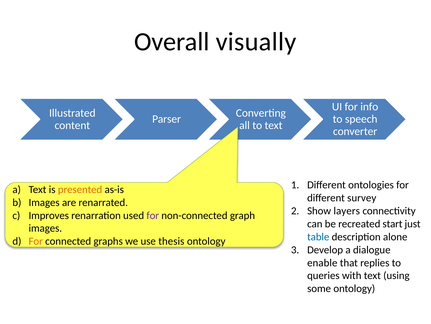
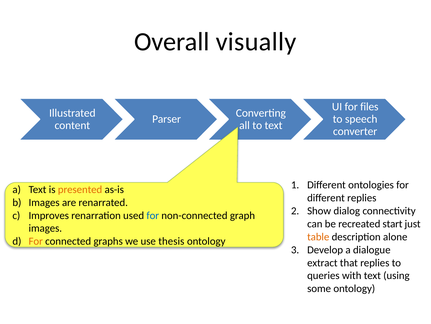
info: info -> files (369, 107)
different survey: survey -> replies (362, 198)
layers: layers -> dialog (347, 210)
for colour: purple -> blue (153, 215)
table colour: blue -> orange (318, 236)
enable: enable -> extract (322, 262)
